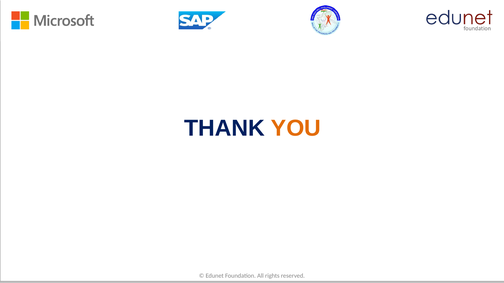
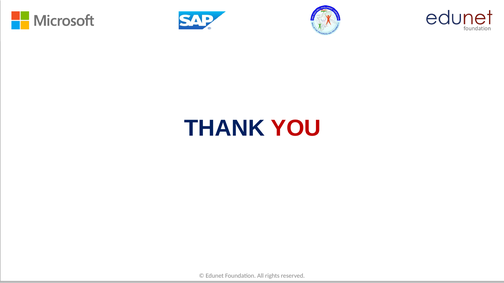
YOU colour: orange -> red (296, 129)
